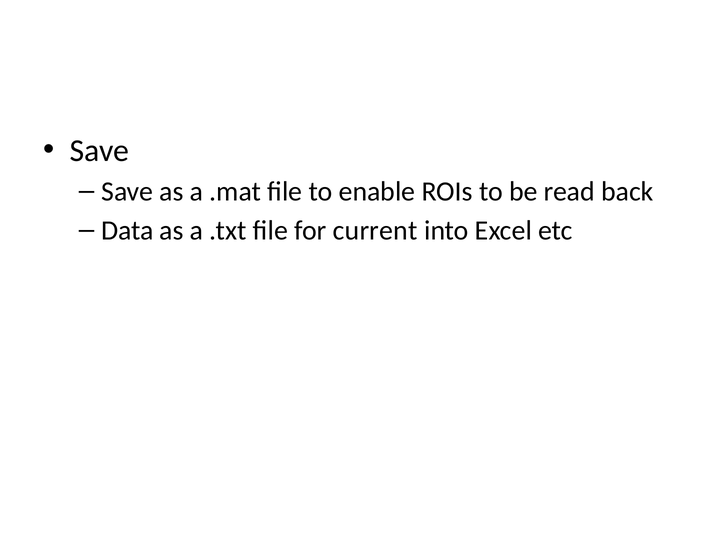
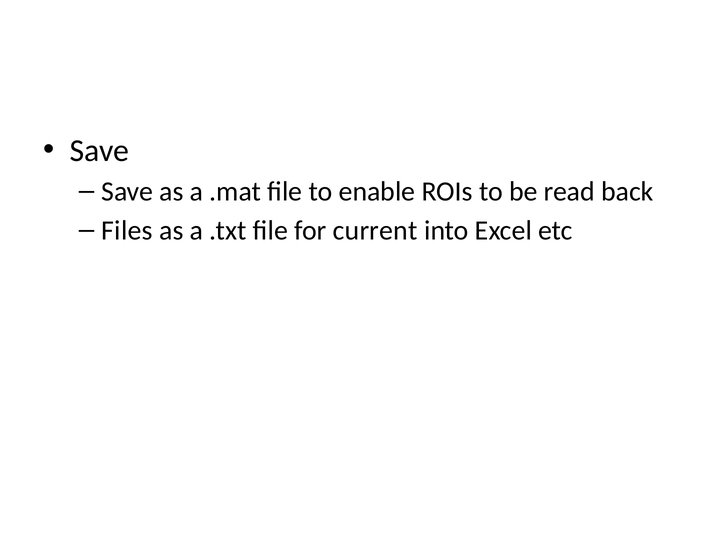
Data: Data -> Files (127, 231)
